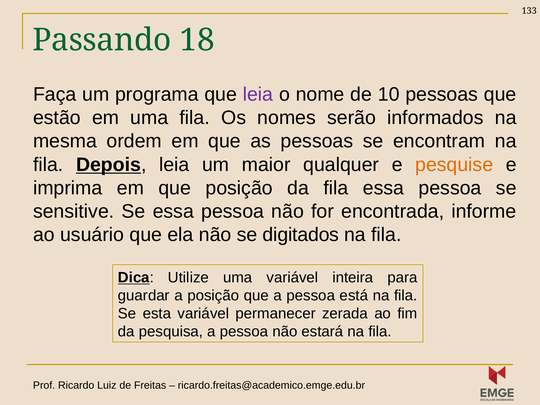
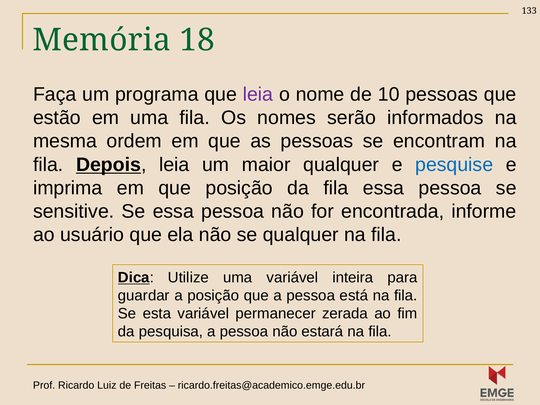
Passando: Passando -> Memória (102, 40)
pesquise colour: orange -> blue (454, 165)
se digitados: digitados -> qualquer (301, 235)
